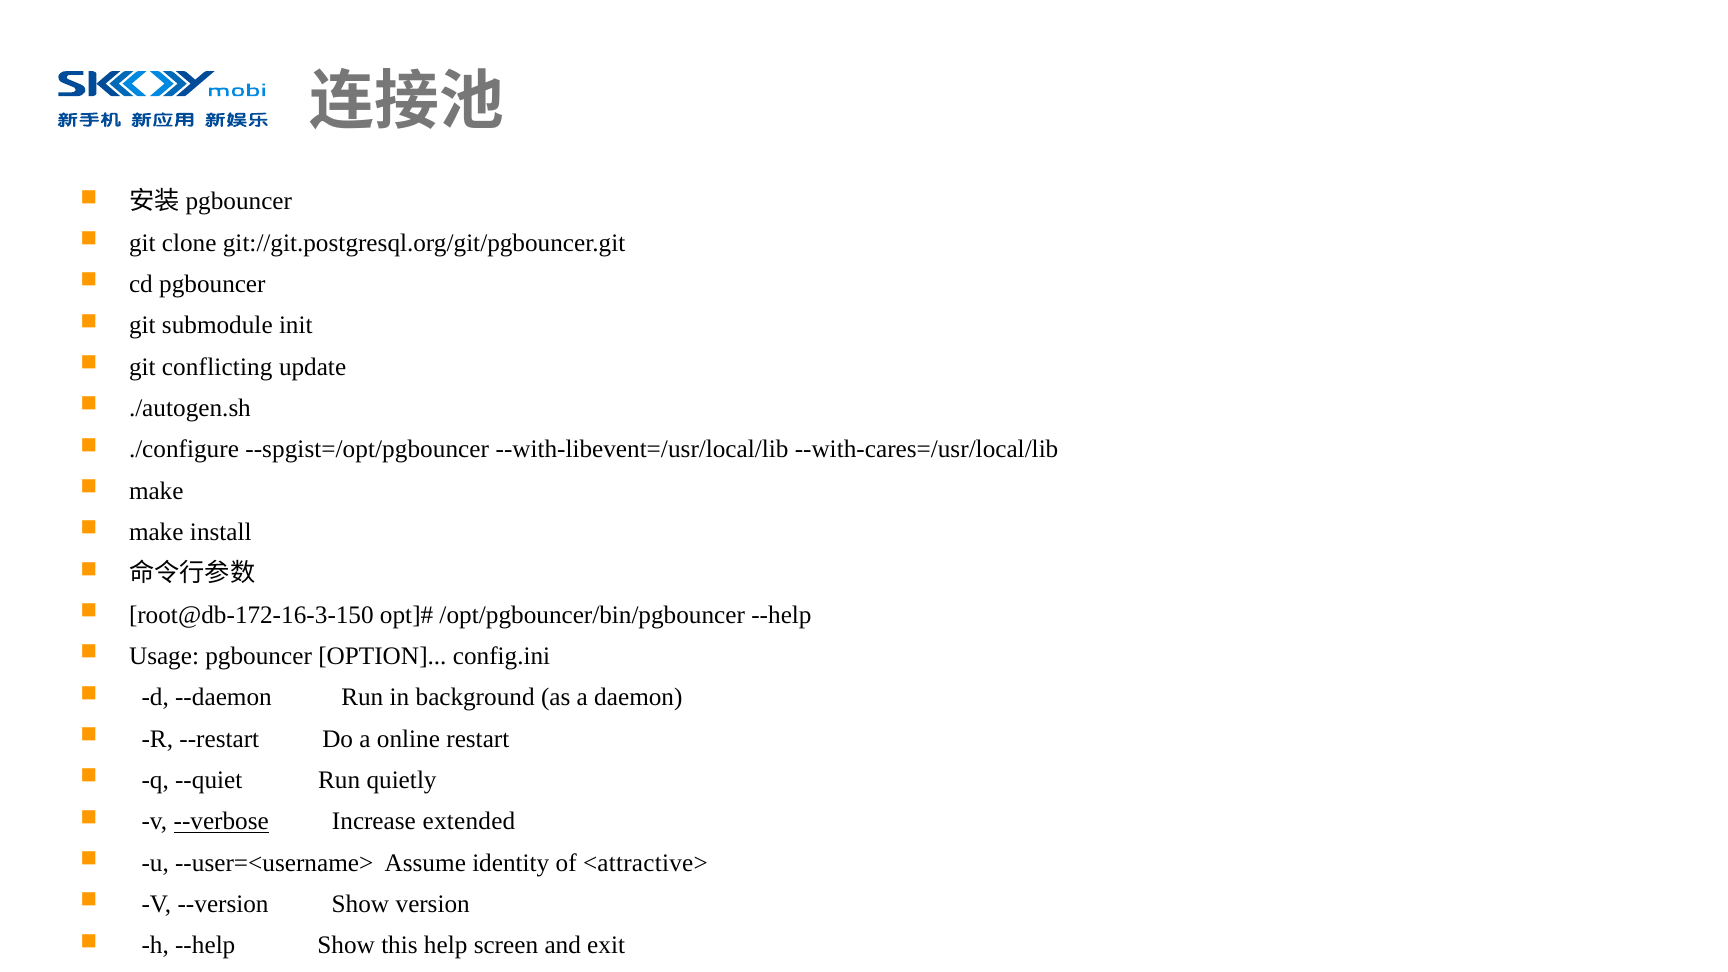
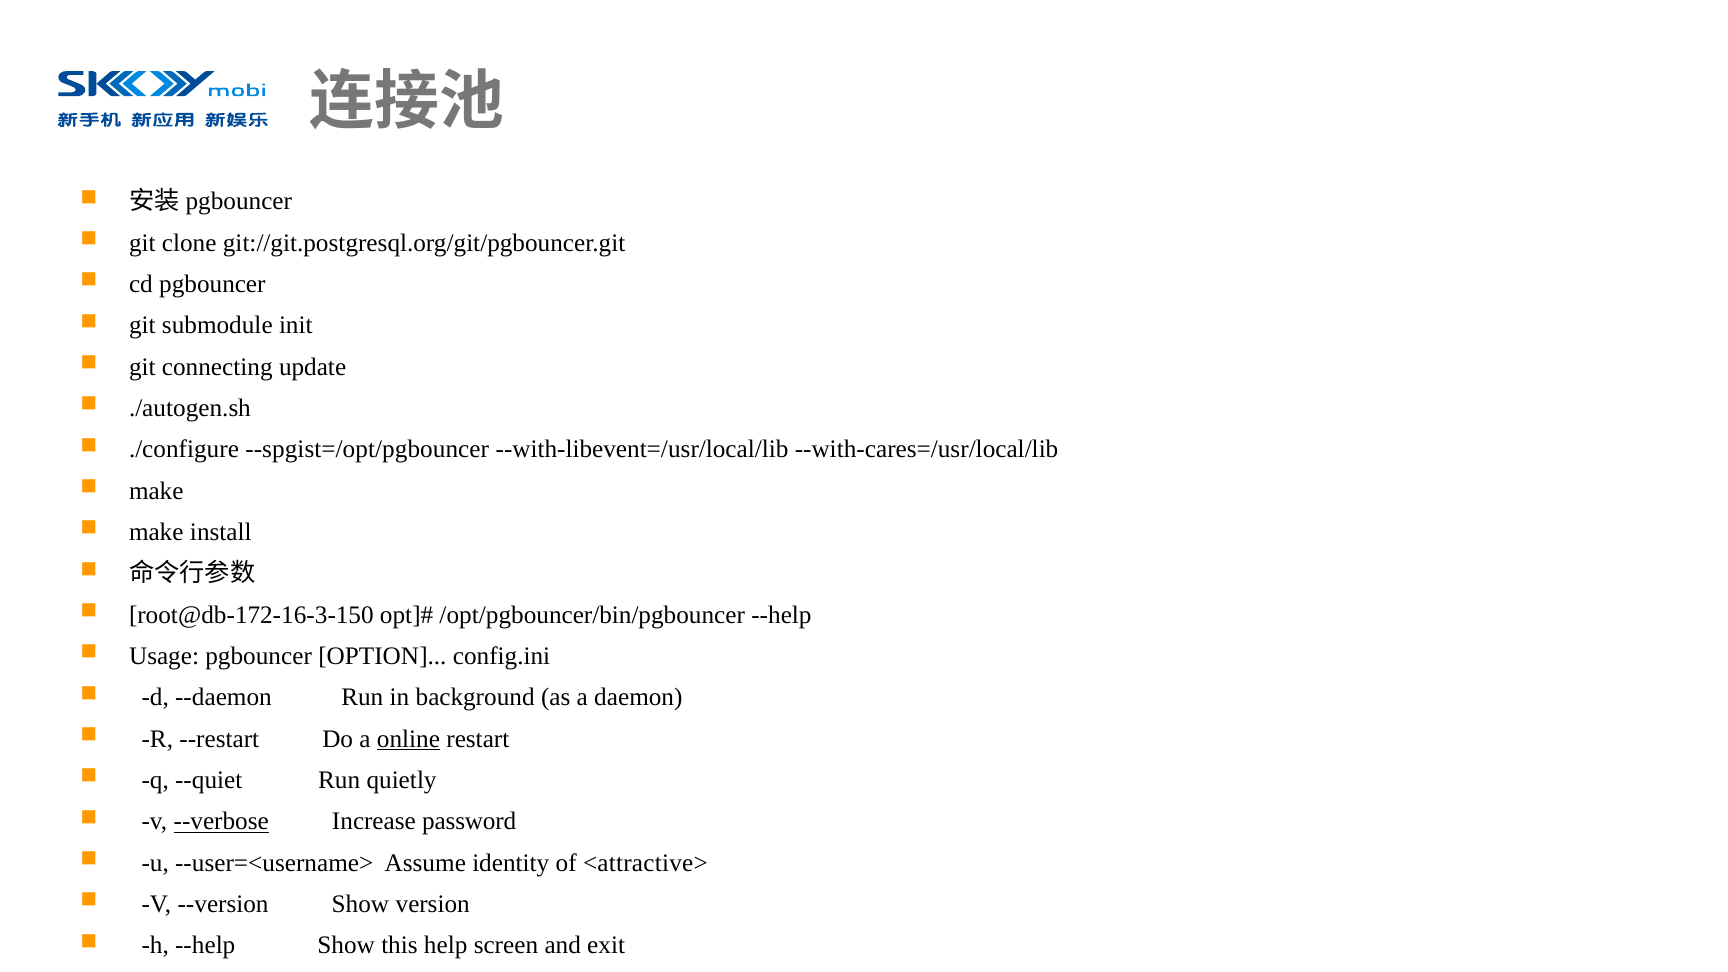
conflicting: conflicting -> connecting (217, 367)
online underline: none -> present (408, 739)
extended: extended -> password (469, 821)
